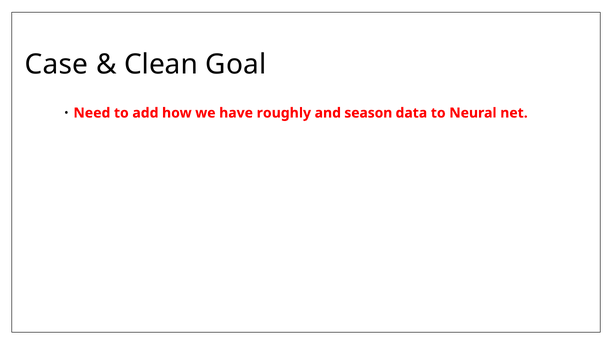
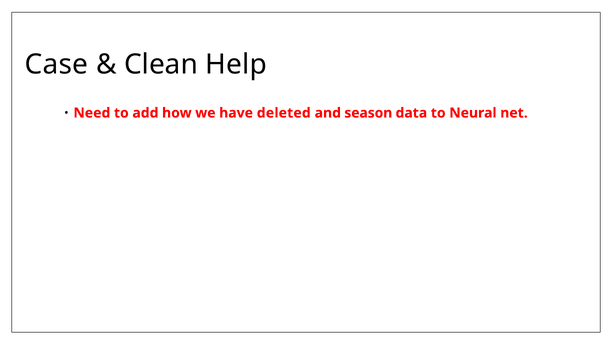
Goal: Goal -> Help (236, 65)
roughly: roughly -> deleted (284, 113)
